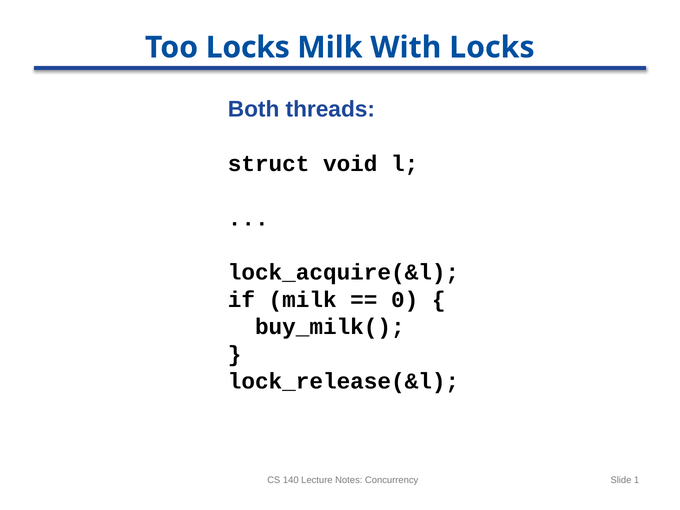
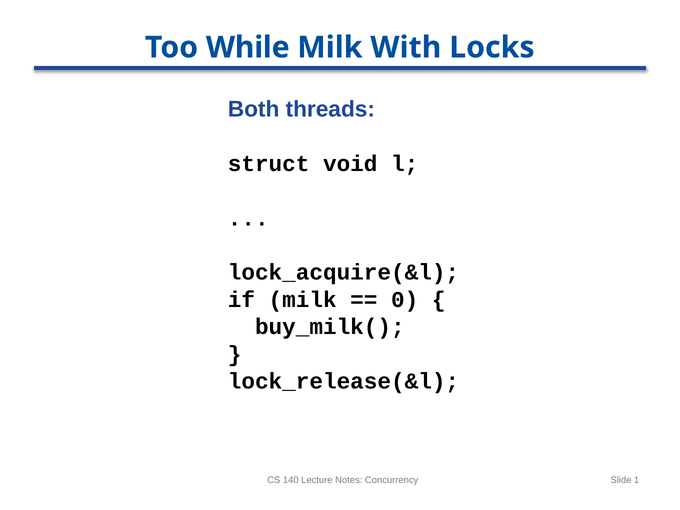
Too Locks: Locks -> While (248, 47)
